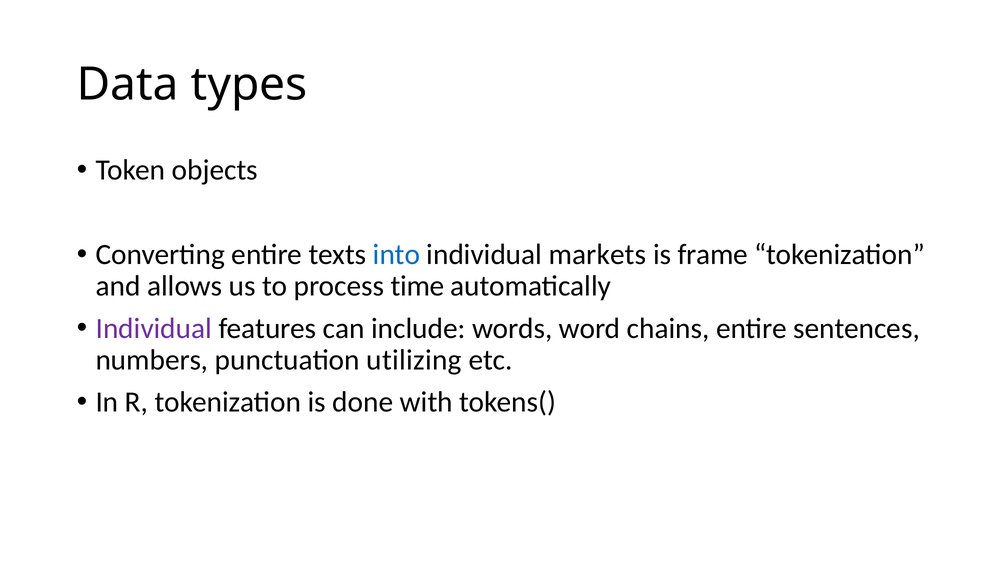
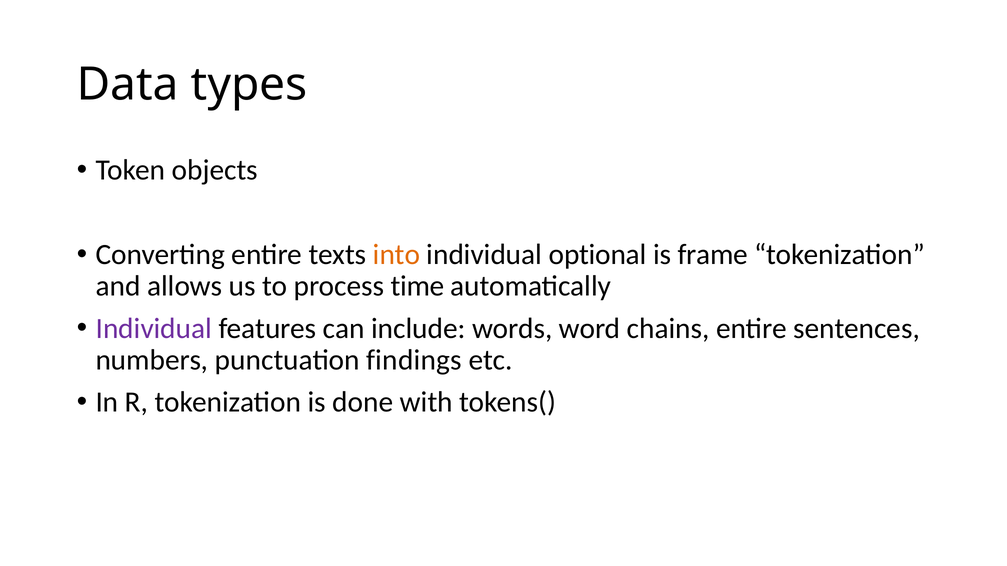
into colour: blue -> orange (396, 255)
markets: markets -> optional (598, 255)
utilizing: utilizing -> findings (414, 360)
